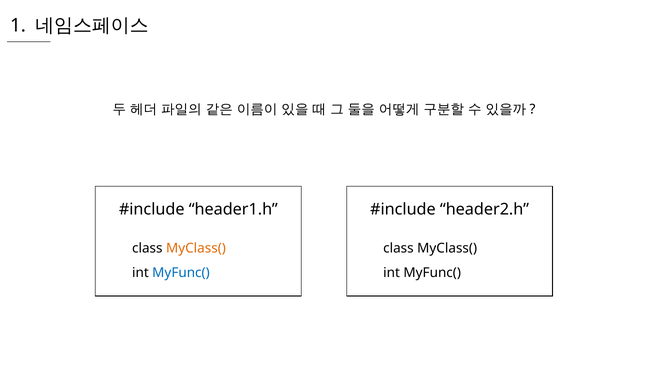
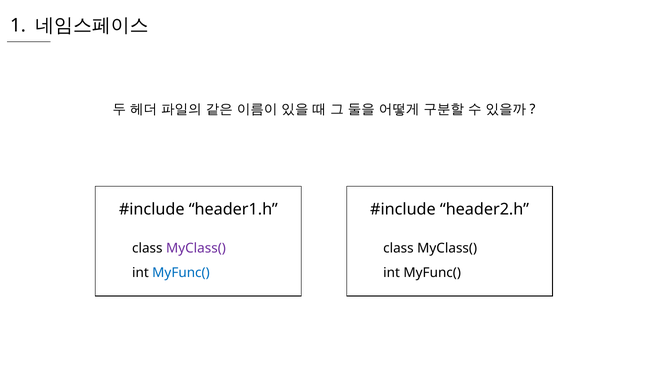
MyClass( colour: orange -> purple (196, 248)
